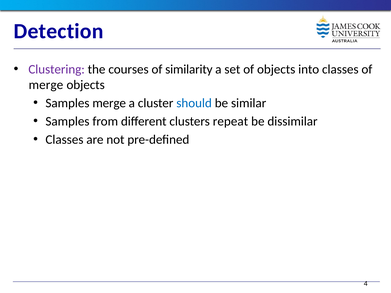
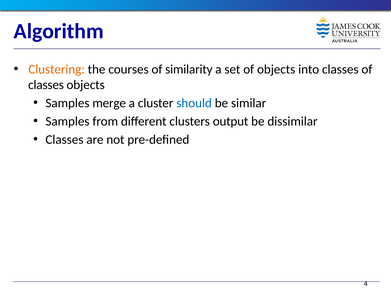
Detection: Detection -> Algorithm (59, 31)
Clustering colour: purple -> orange (57, 69)
merge: merge -> classes (46, 85)
repeat: repeat -> output (231, 121)
